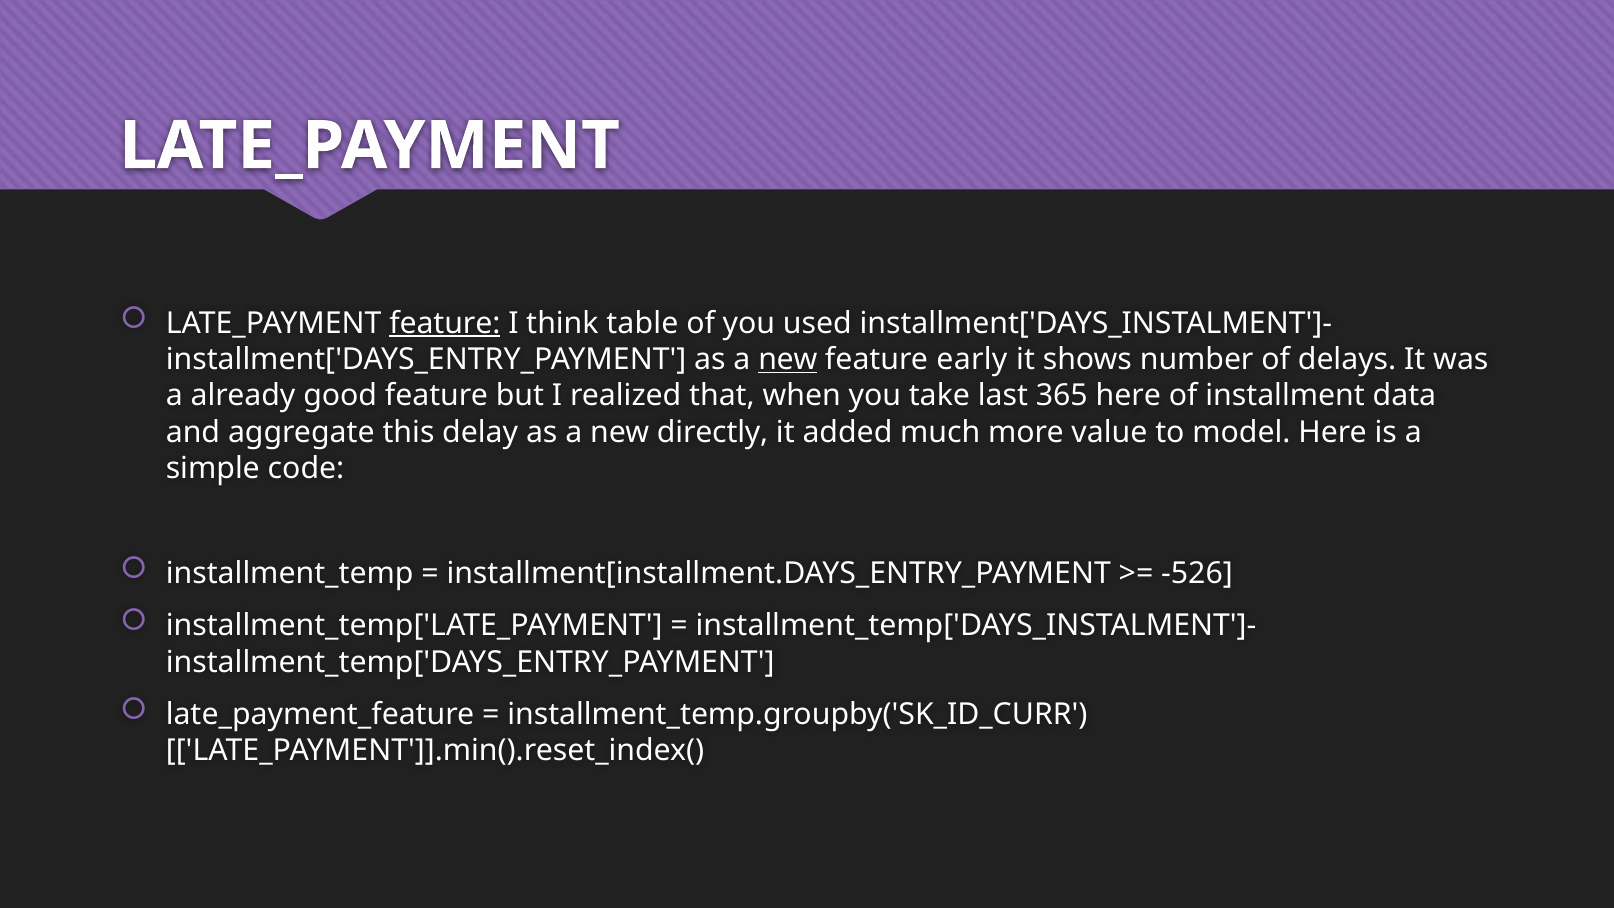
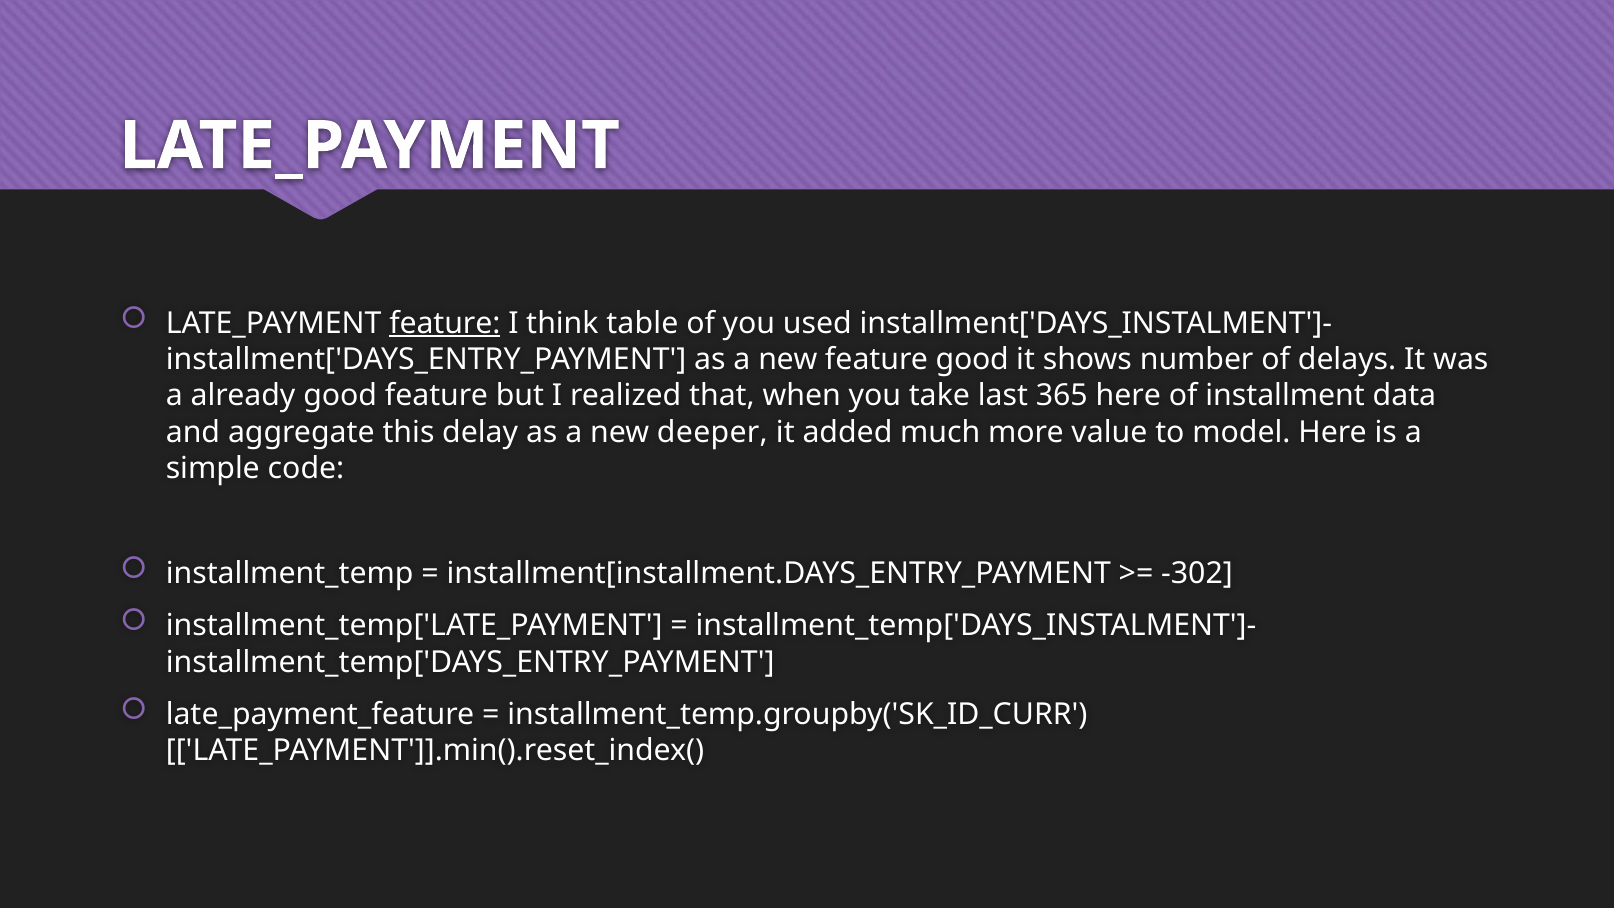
new underline: present -> none (788, 359)
feature early: early -> good (972, 359)
directly: directly -> deeper (712, 432)
-526: -526 -> -302 (1197, 573)
